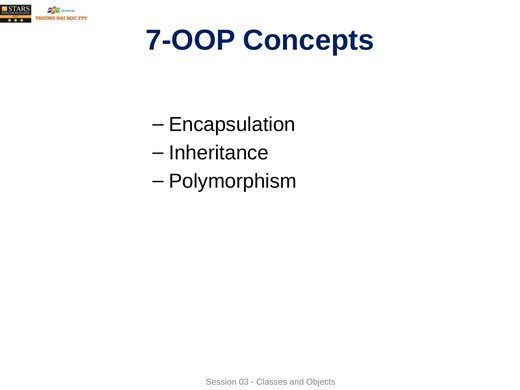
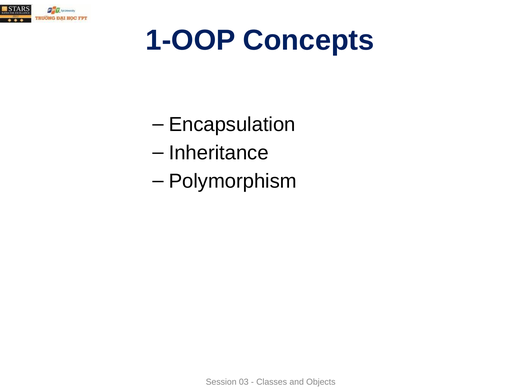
7-OOP: 7-OOP -> 1-OOP (191, 40)
